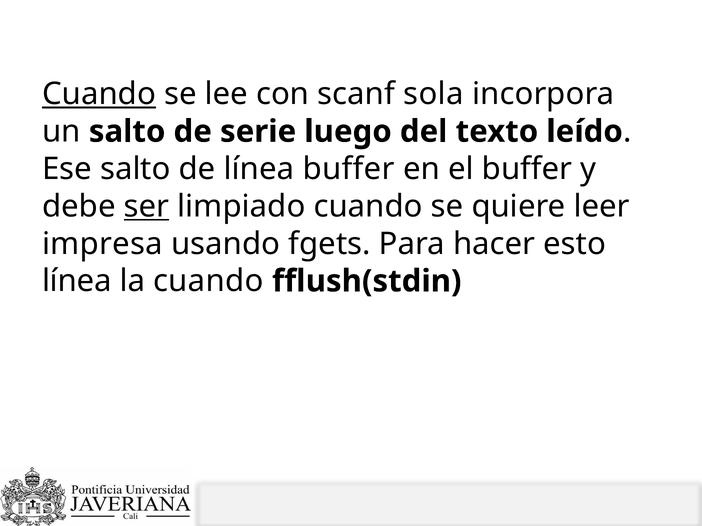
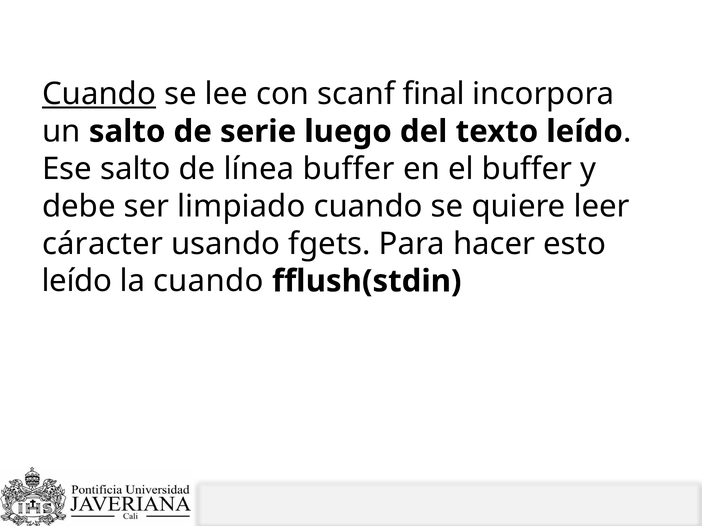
sola: sola -> final (434, 94)
ser underline: present -> none (147, 207)
impresa: impresa -> cáracter (103, 244)
línea: línea -> leído (77, 281)
